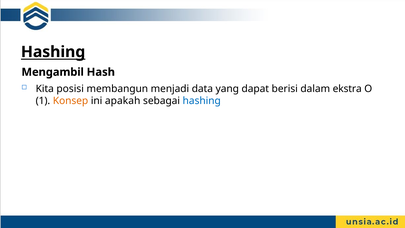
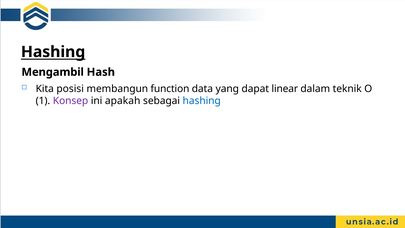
menjadi: menjadi -> function (170, 89)
berisi: berisi -> linear (285, 89)
ekstra: ekstra -> teknik (347, 89)
Konsep colour: orange -> purple (71, 101)
